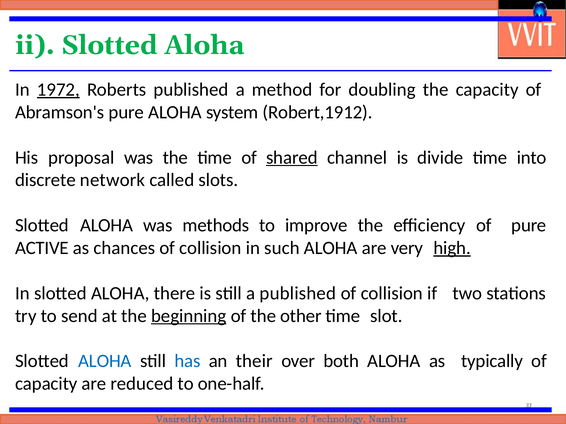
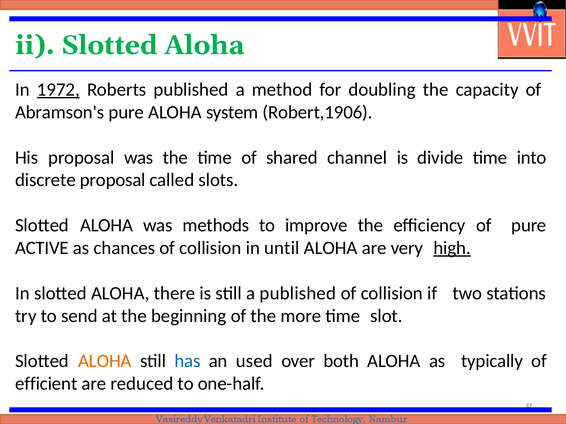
Robert,1912: Robert,1912 -> Robert,1906 (318, 112)
shared underline: present -> none (292, 158)
discrete network: network -> proposal (113, 180)
such: such -> until (282, 248)
beginning underline: present -> none (189, 316)
other: other -> more (301, 316)
ALOHA colour: blue -> orange (105, 361)
their: their -> used (254, 361)
capacity: capacity -> efficient (46, 384)
